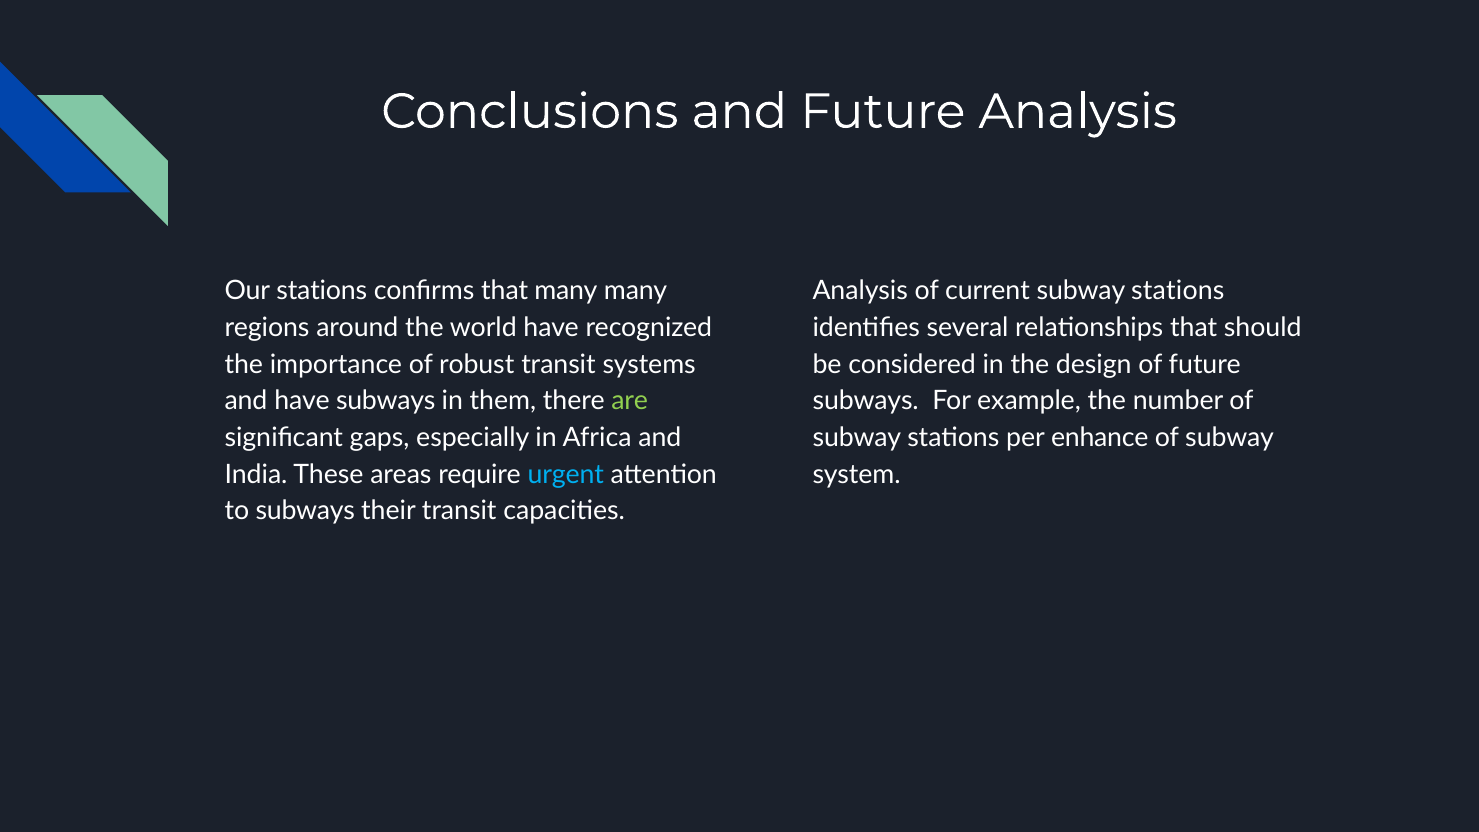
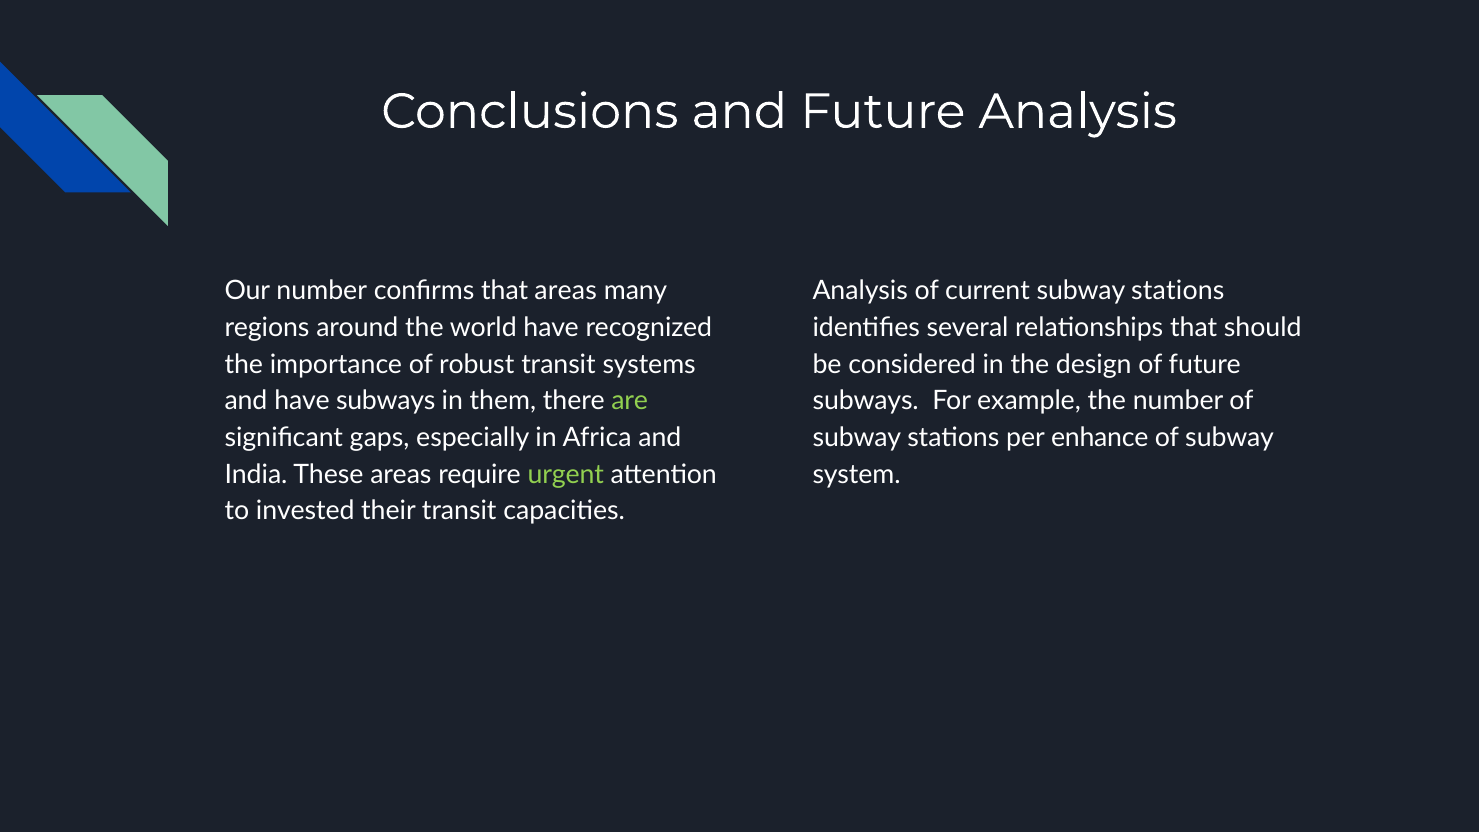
Our stations: stations -> number (322, 291)
that many: many -> areas (566, 291)
urgent colour: light blue -> light green (566, 474)
to subways: subways -> invested (305, 511)
